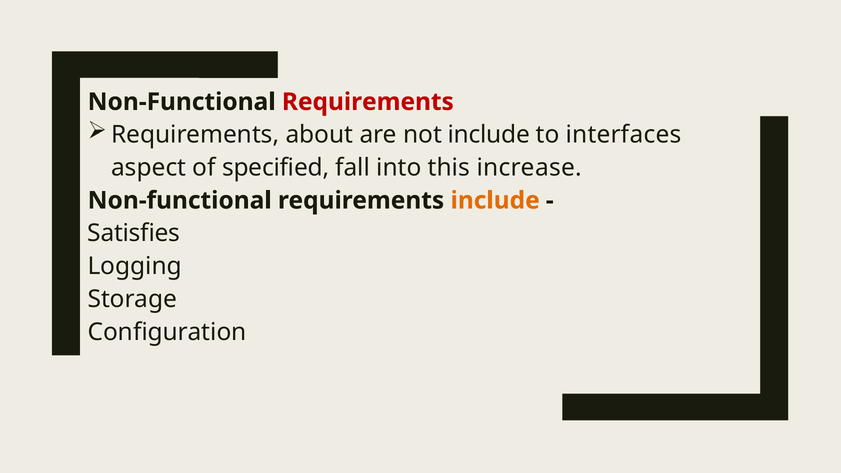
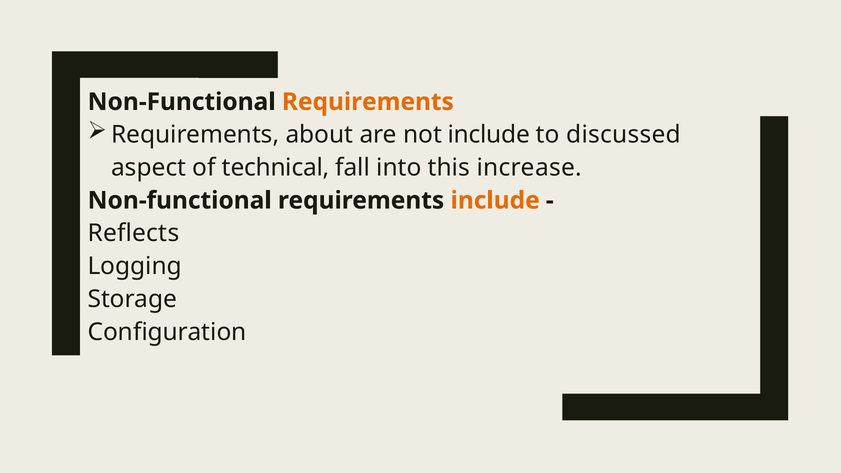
Requirements colour: red -> orange (368, 102)
interfaces: interfaces -> discussed (623, 135)
specified: specified -> technical (276, 168)
Satisfies: Satisfies -> Reflects (133, 233)
